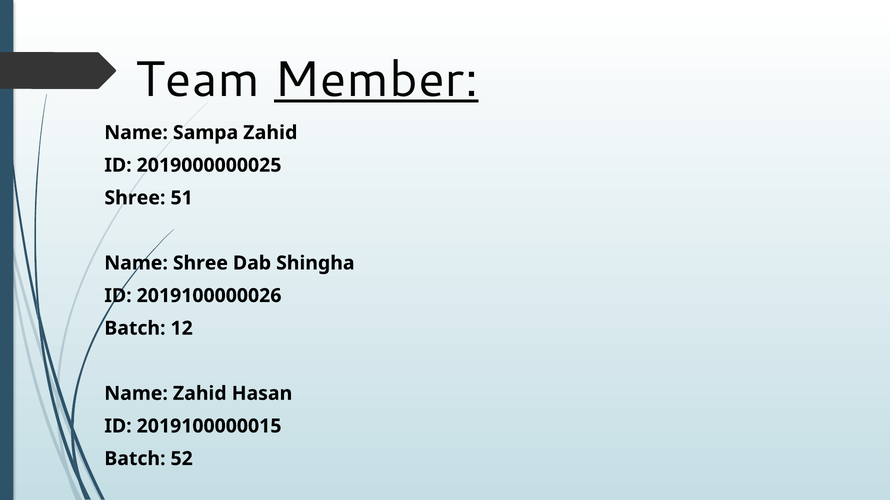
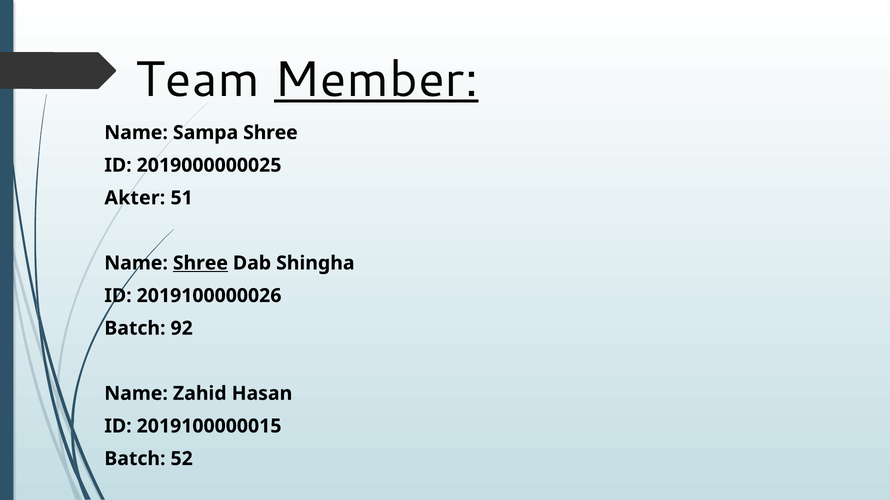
Sampa Zahid: Zahid -> Shree (270, 133)
Shree: Shree -> Akter (135, 198)
Shree underline: none -> present (200, 263)
12: 12 -> 92 (182, 329)
